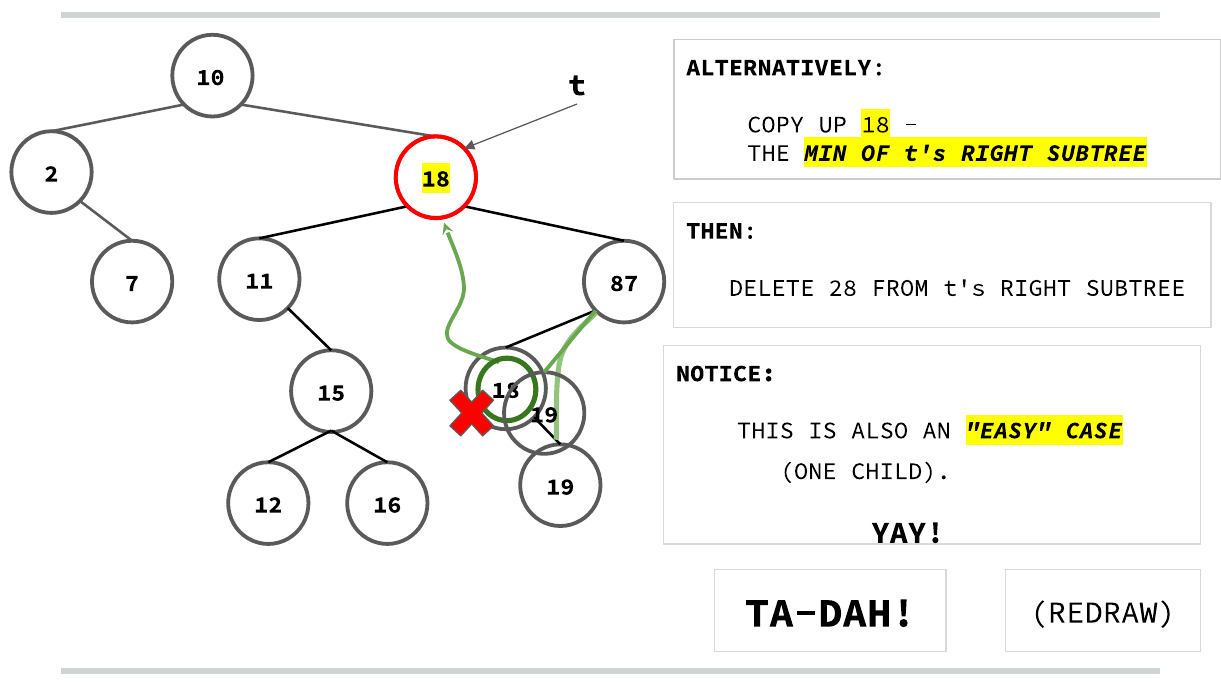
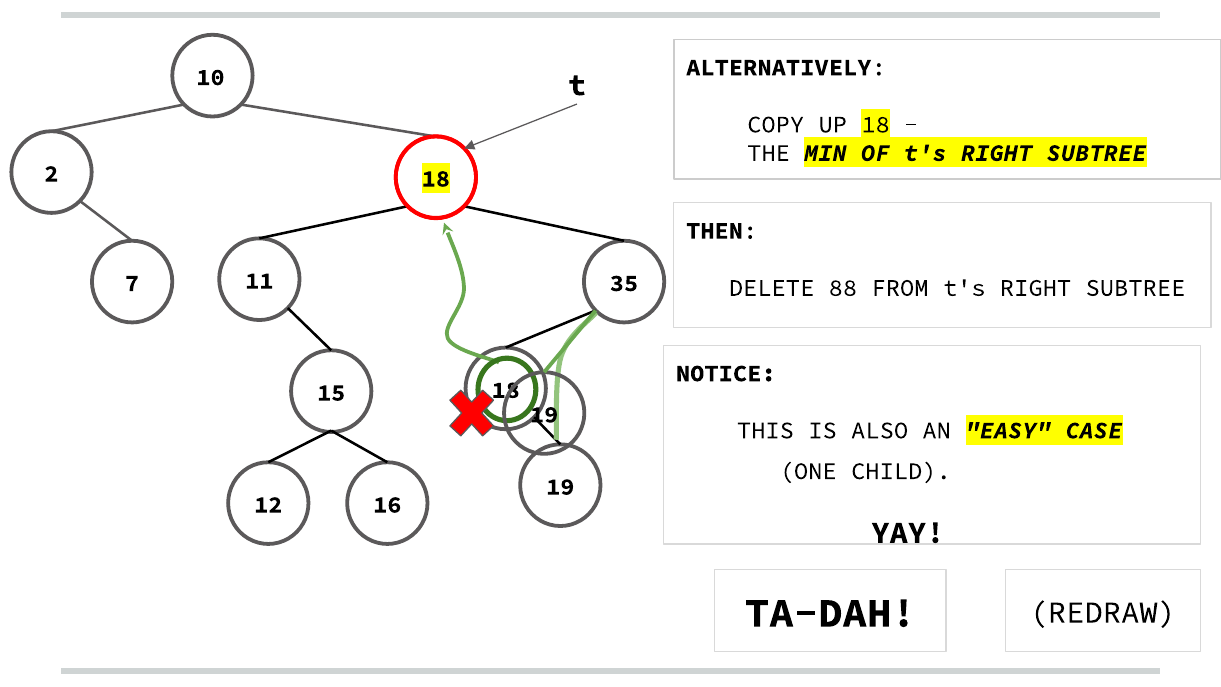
87: 87 -> 35 (624, 283)
28: 28 -> 88 (843, 288)
